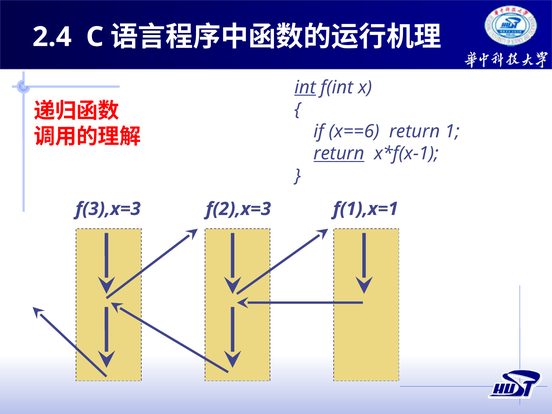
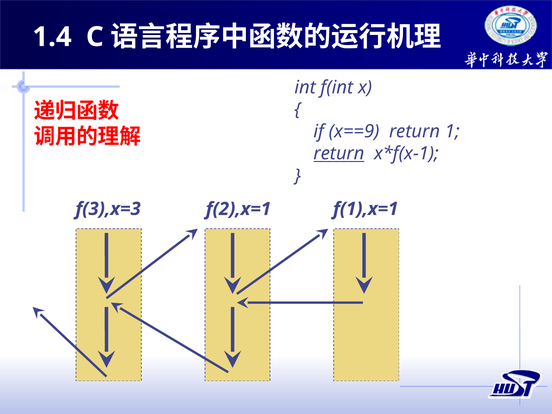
2.4: 2.4 -> 1.4 (52, 37)
int underline: present -> none (305, 87)
x==6: x==6 -> x==9 (354, 131)
f(2),x=3: f(2),x=3 -> f(2),x=1 (238, 209)
